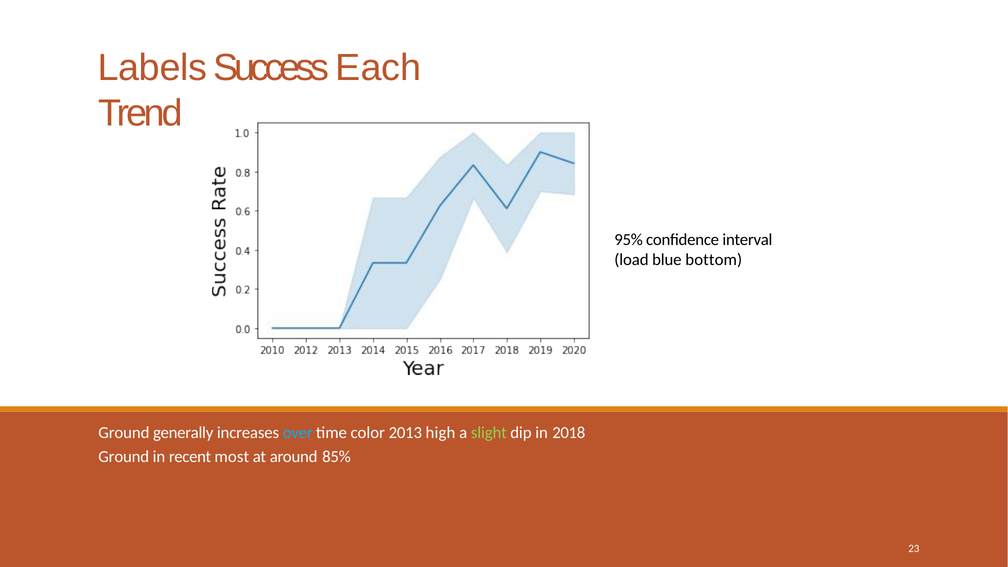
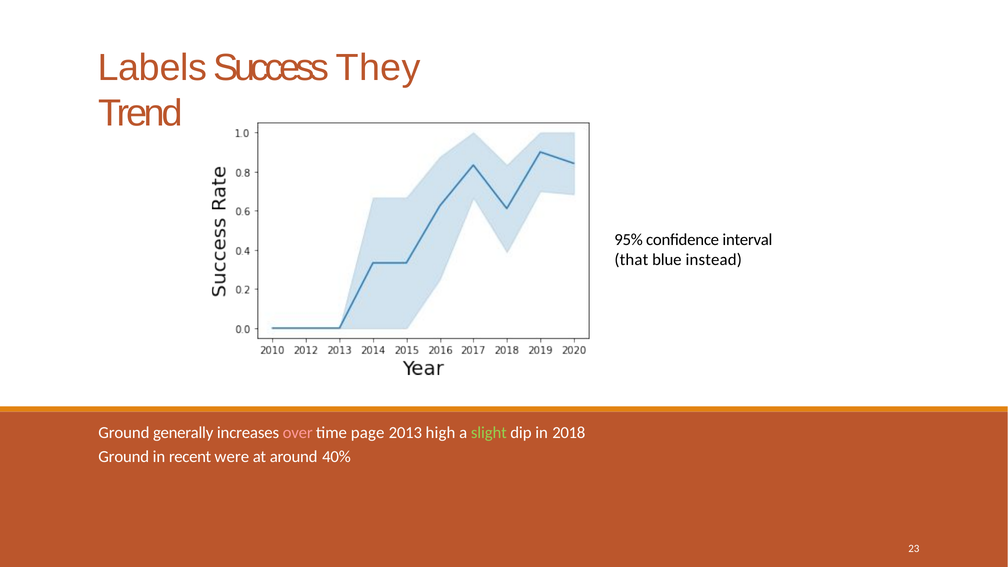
Each: Each -> They (378, 68)
load: load -> that (631, 260)
bottom: bottom -> instead (714, 260)
over colour: light blue -> pink (298, 433)
color: color -> page (368, 433)
most: most -> were (232, 457)
85%: 85% -> 40% (336, 457)
